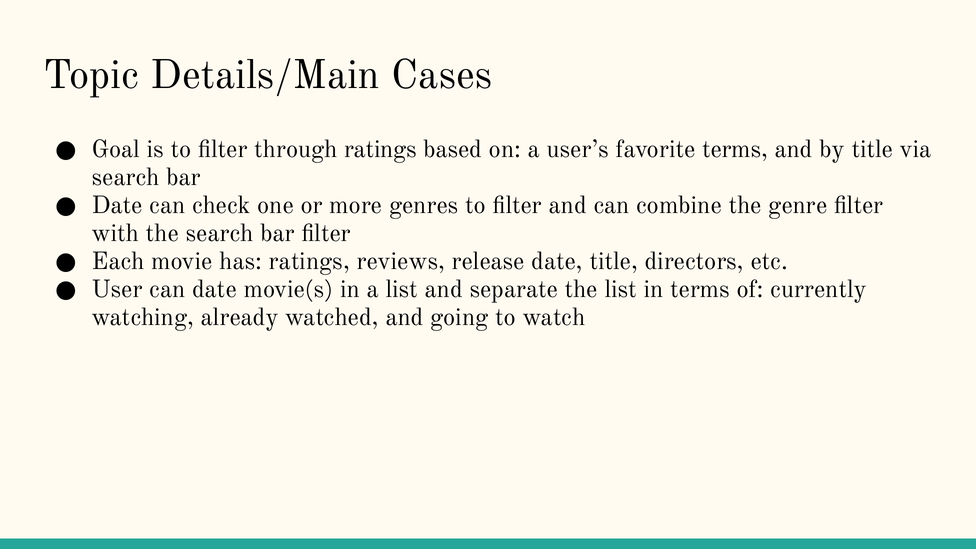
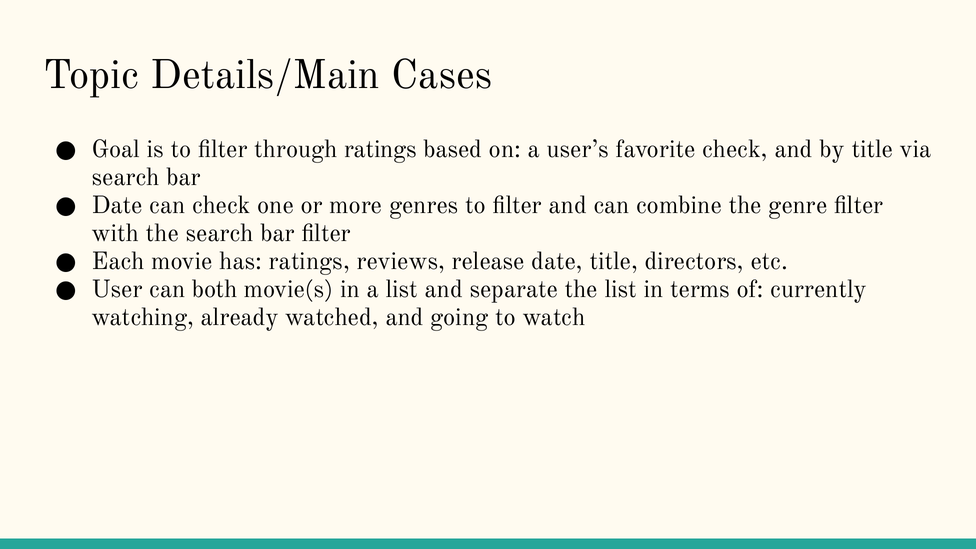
favorite terms: terms -> check (735, 149)
can date: date -> both (215, 289)
